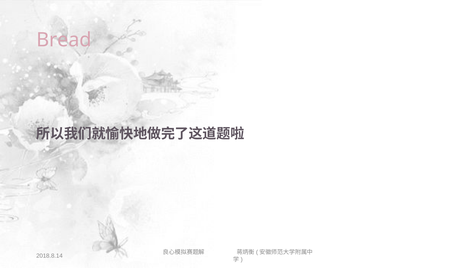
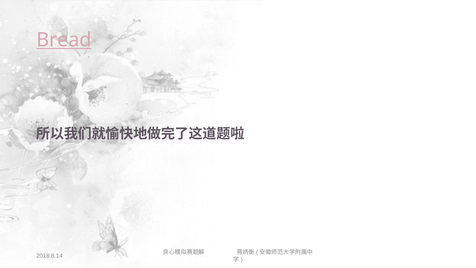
Bread underline: none -> present (64, 40)
